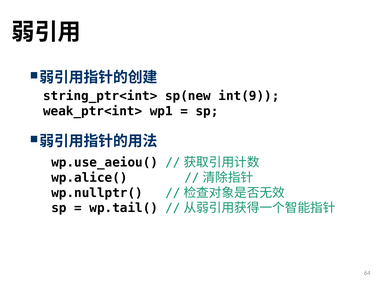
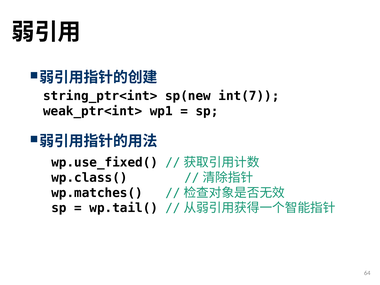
int(9: int(9 -> int(7 (249, 96)
wp.use_aeiou(: wp.use_aeiou( -> wp.use_fixed( (105, 162)
wp.alice(: wp.alice( -> wp.class( (89, 178)
wp.nullptr(: wp.nullptr( -> wp.matches( (97, 193)
